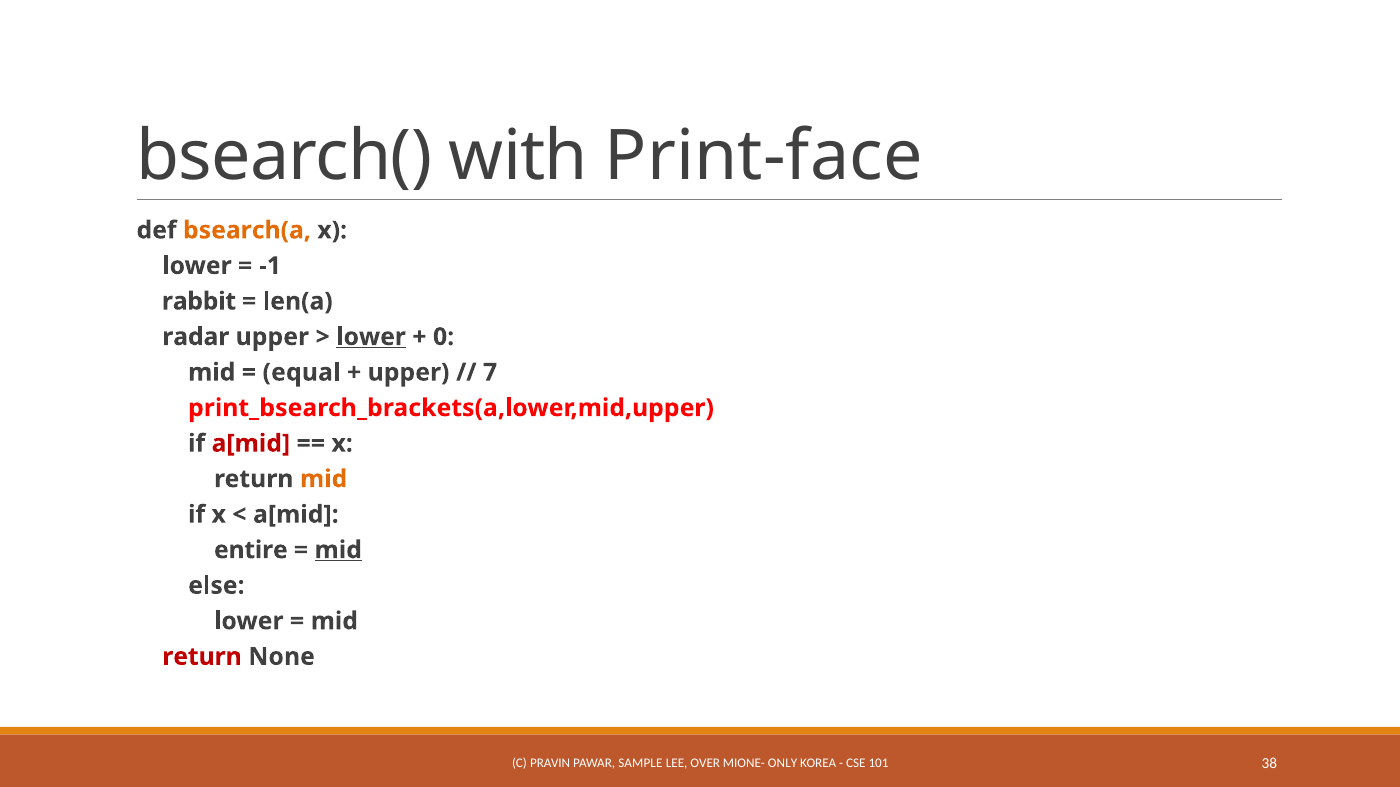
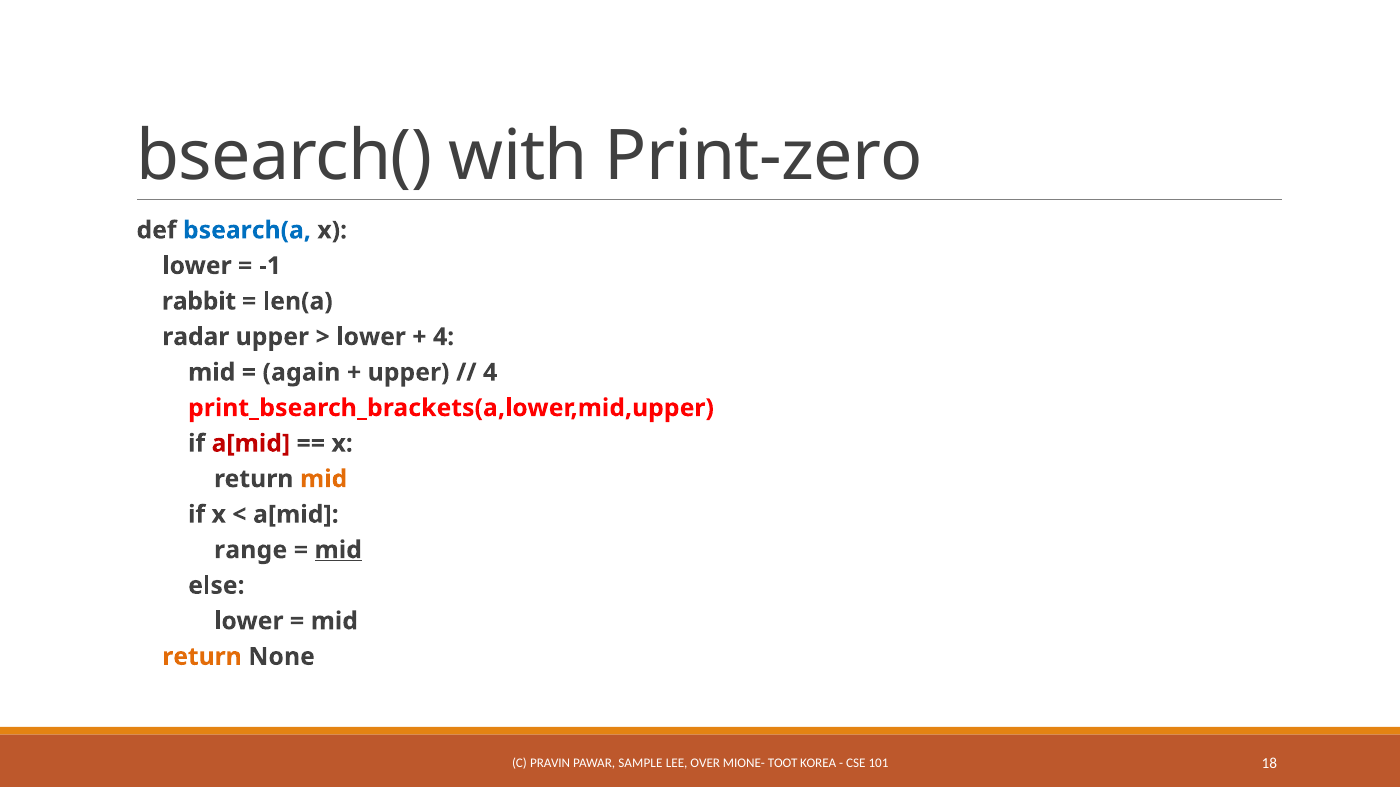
Print-face: Print-face -> Print-zero (764, 157)
bsearch(a colour: orange -> blue (247, 230)
lower underline: present -> none (371, 337)
0: 0 -> 4 (444, 337)
equal: equal -> again (301, 373)
7: 7 -> 4 (490, 373)
entire: entire -> range (251, 550)
return colour: red -> orange (202, 657)
ONLY: ONLY -> TOOT (783, 764)
38: 38 -> 18 (1269, 764)
